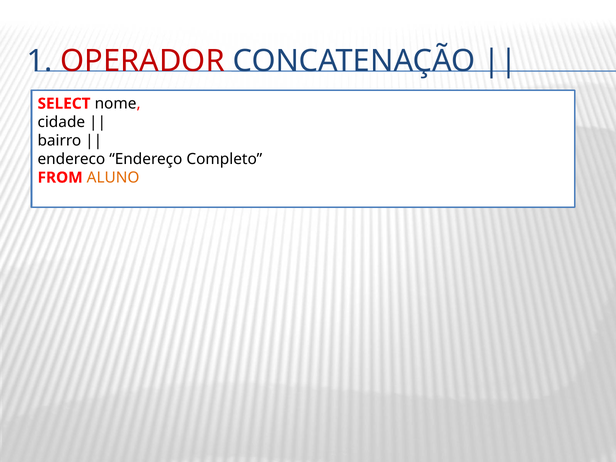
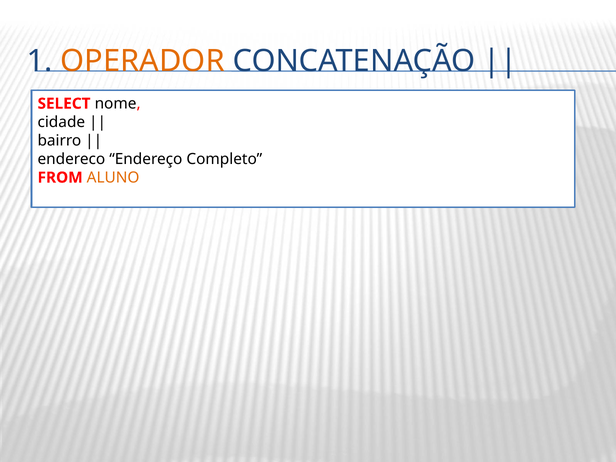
OPERADOR colour: red -> orange (143, 61)
